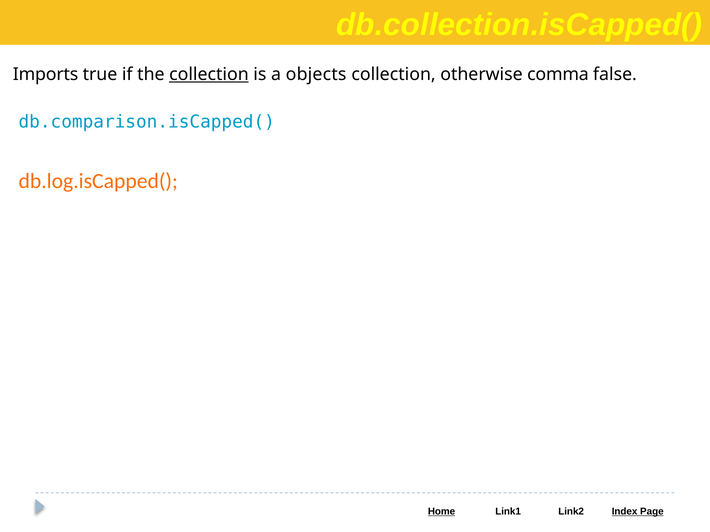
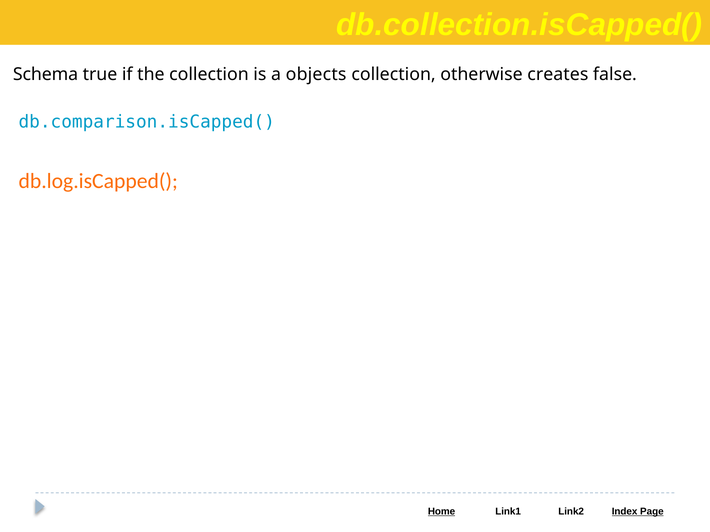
Imports: Imports -> Schema (46, 75)
collection underline: present -> none (209, 75)
comma: comma -> creates (558, 75)
